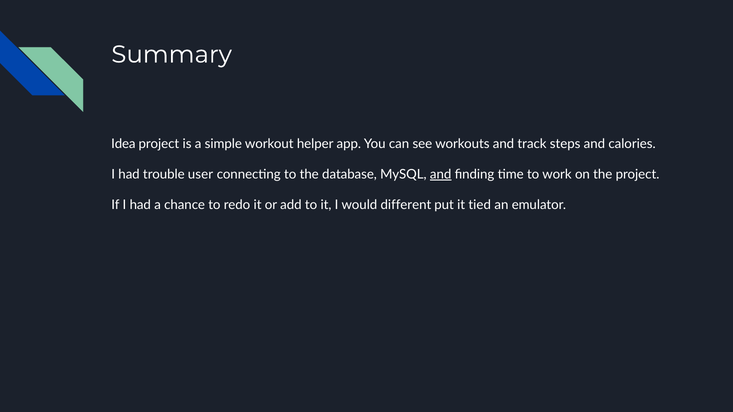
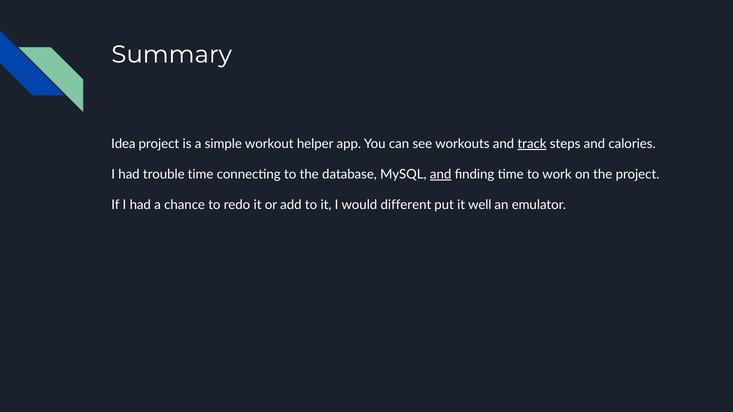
track underline: none -> present (532, 144)
trouble user: user -> time (201, 174)
tied: tied -> well (480, 205)
